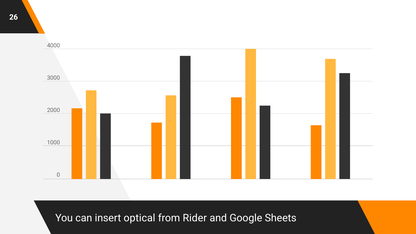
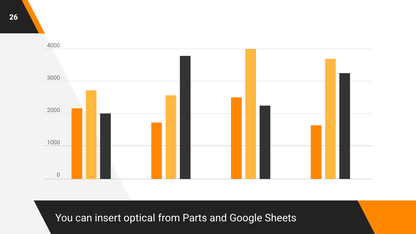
Rider: Rider -> Parts (195, 218)
